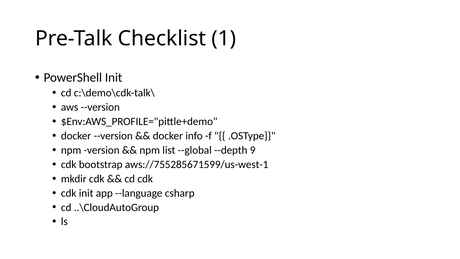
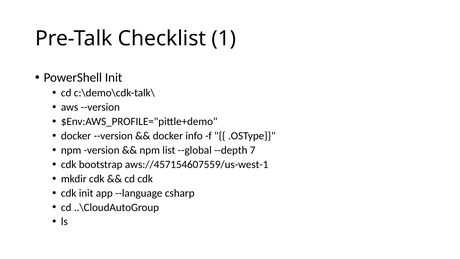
9: 9 -> 7 (253, 150)
aws://755285671599/us-west-1: aws://755285671599/us-west-1 -> aws://457154607559/us-west-1 (197, 164)
